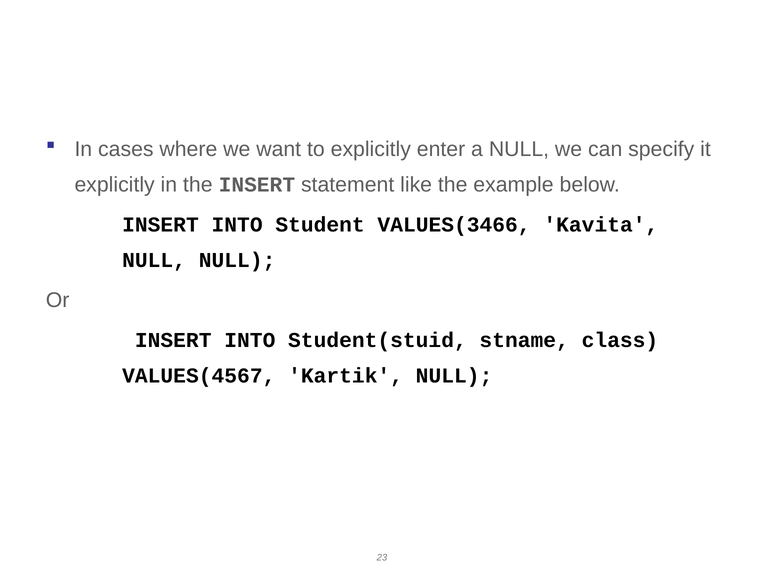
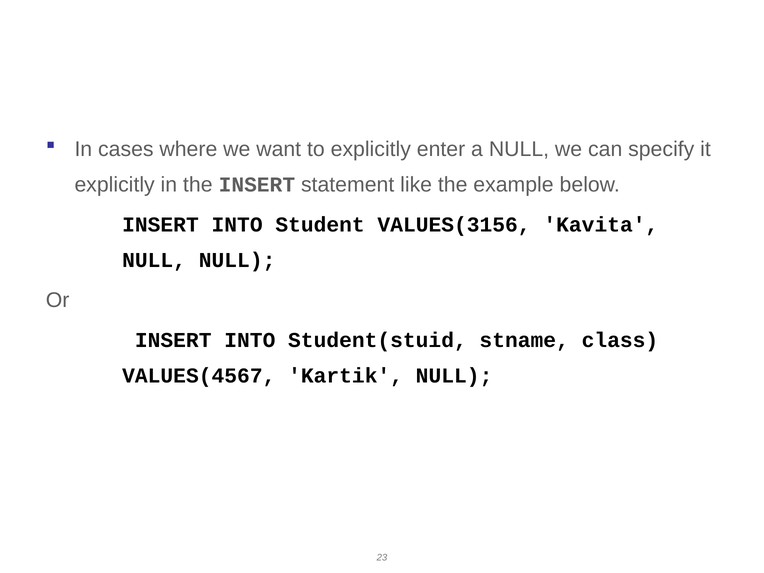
VALUES(3466: VALUES(3466 -> VALUES(3156 (454, 225)
